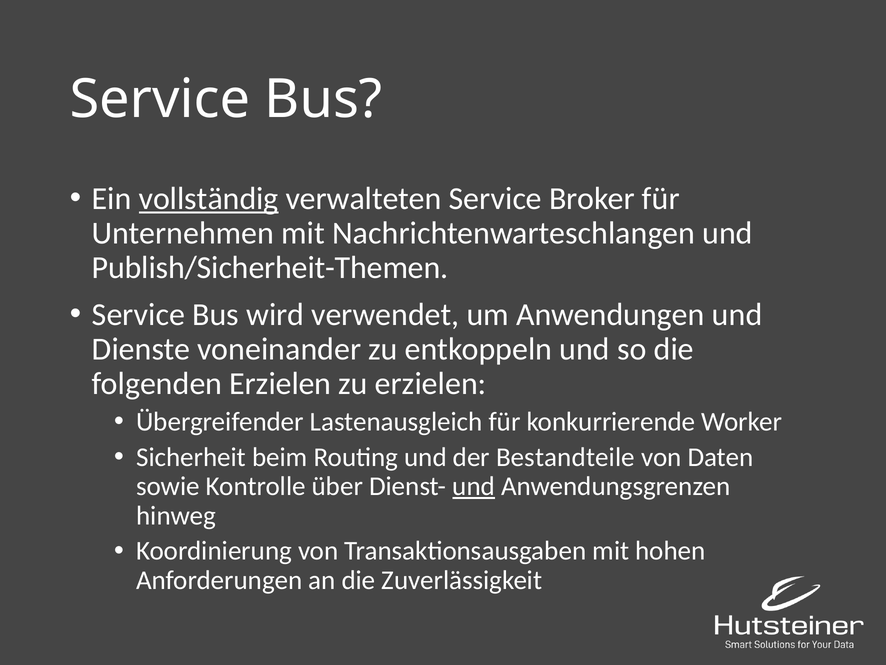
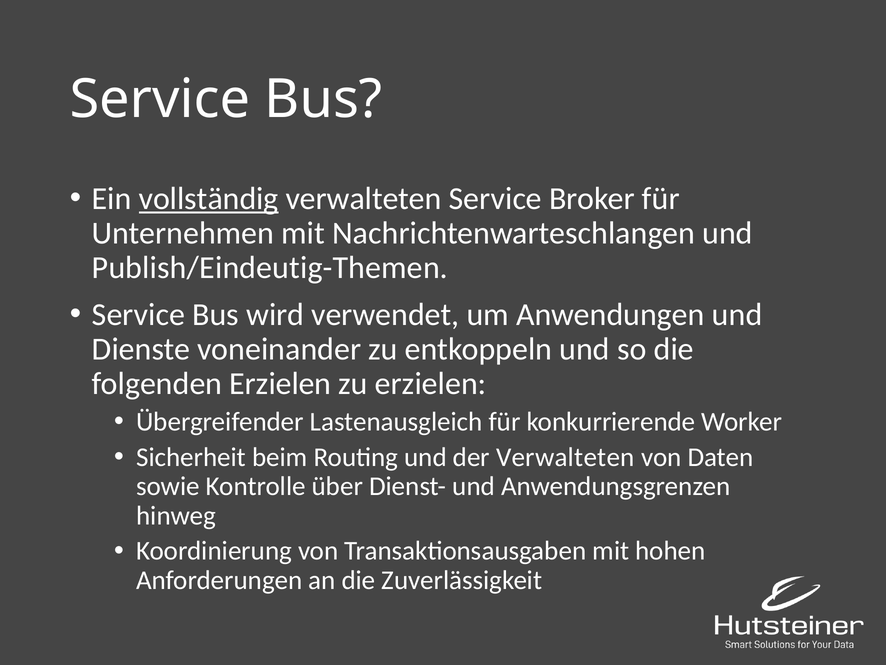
Publish/Sicherheit-Themen: Publish/Sicherheit-Themen -> Publish/Eindeutig-Themen (270, 267)
der Bestandteile: Bestandteile -> Verwalteten (565, 457)
und underline: present -> none (474, 486)
